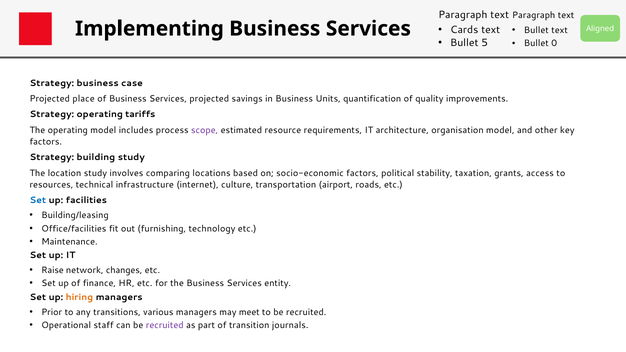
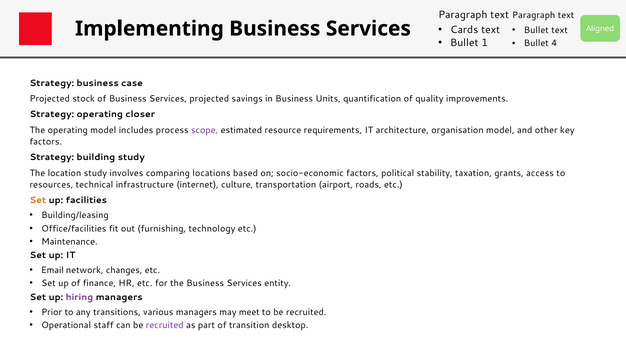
5: 5 -> 1 (485, 43)
0: 0 -> 4 (554, 43)
place: place -> stock (84, 99)
tariffs: tariffs -> closer (140, 114)
Set colour: blue -> orange (38, 201)
Raise: Raise -> Email (52, 270)
hiring colour: orange -> purple (79, 297)
journals: journals -> desktop (290, 325)
